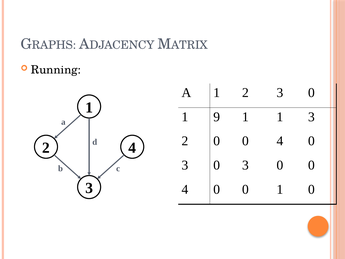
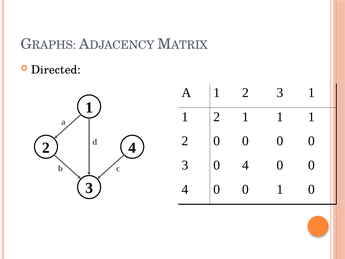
Running: Running -> Directed (56, 70)
2 3 0: 0 -> 1 (312, 93)
9: 9 -> 2 (217, 117)
1 1 3: 3 -> 1 (312, 117)
2 0 0 4: 4 -> 0 (280, 141)
3 0 3: 3 -> 4 (245, 165)
